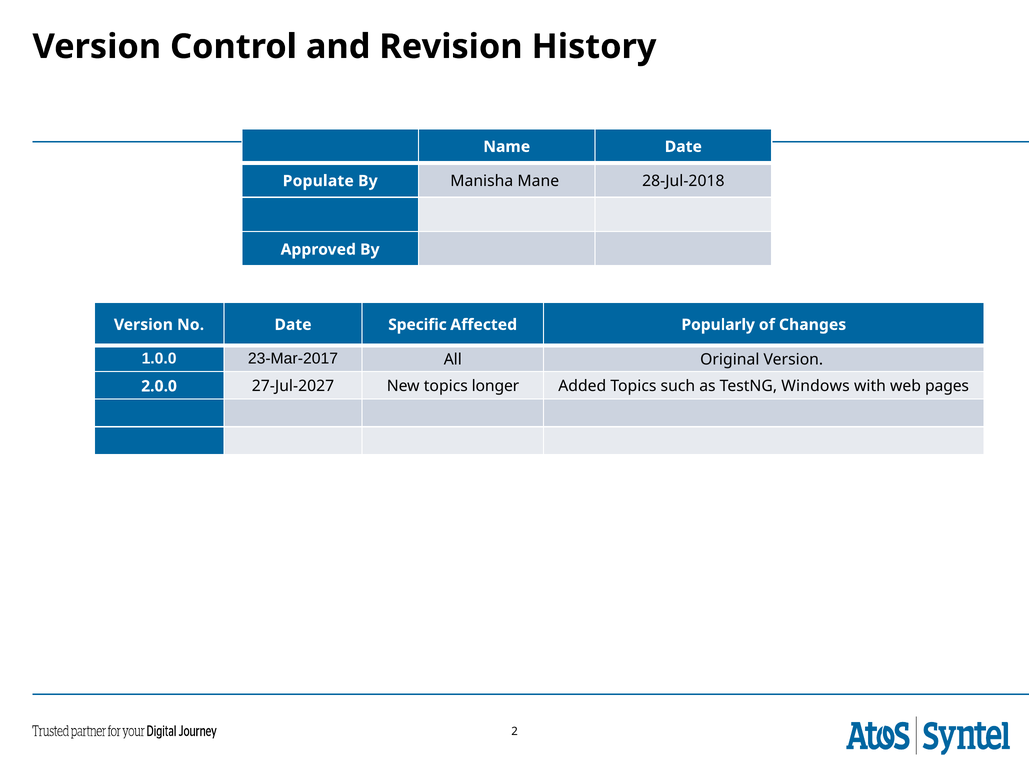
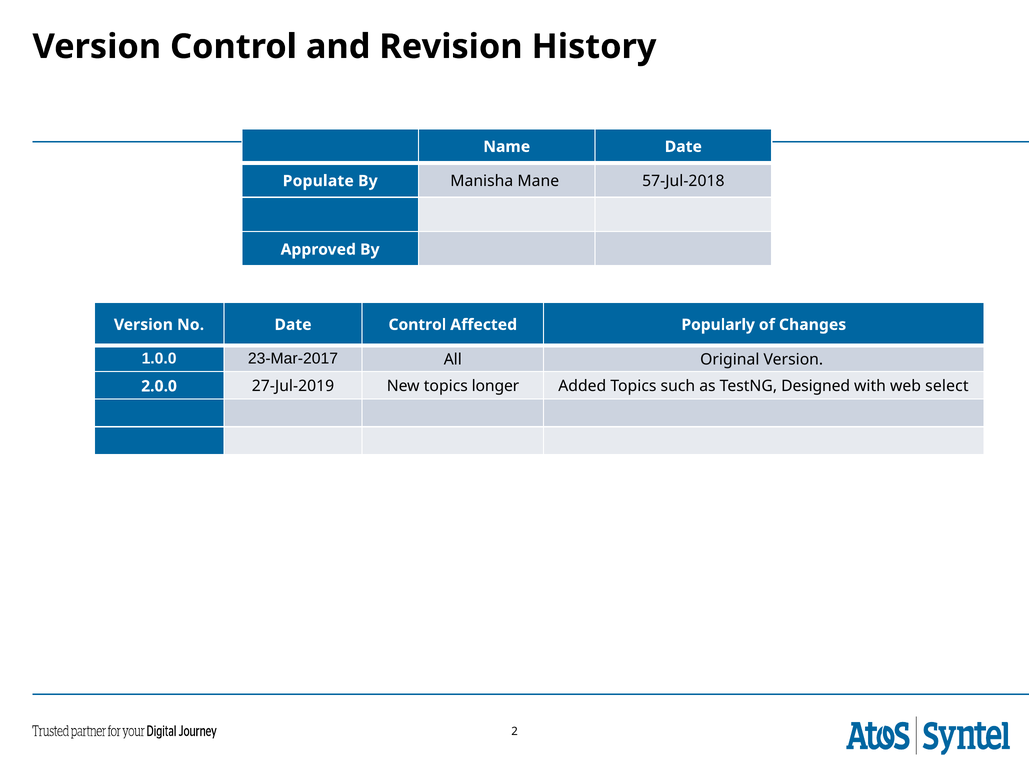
28-Jul-2018: 28-Jul-2018 -> 57-Jul-2018 (683, 181)
Date Specific: Specific -> Control (417, 325)
27-Jul-2027: 27-Jul-2027 -> 27-Jul-2019 (293, 386)
Windows: Windows -> Designed (816, 386)
pages: pages -> select (947, 386)
